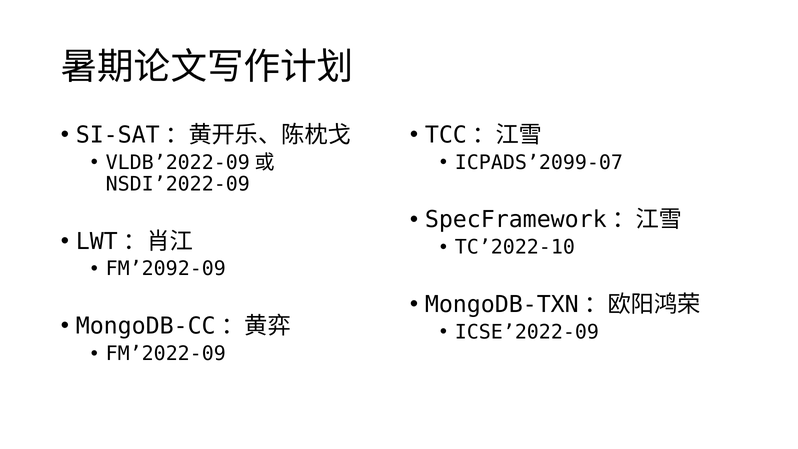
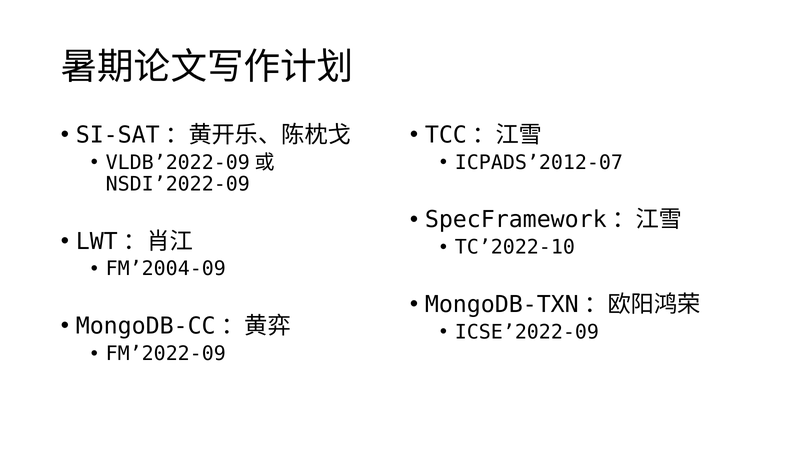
ICPADS’2099-07: ICPADS’2099-07 -> ICPADS’2012-07 (539, 162)
FM’2092-09: FM’2092-09 -> FM’2004-09 (166, 269)
